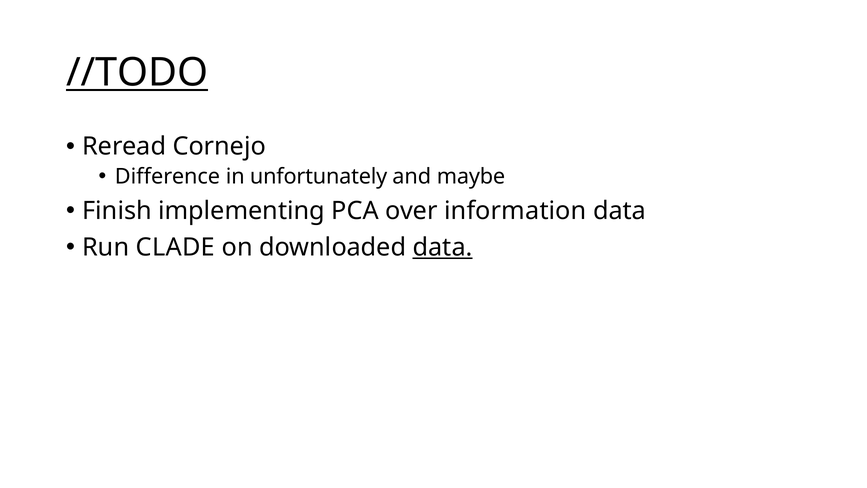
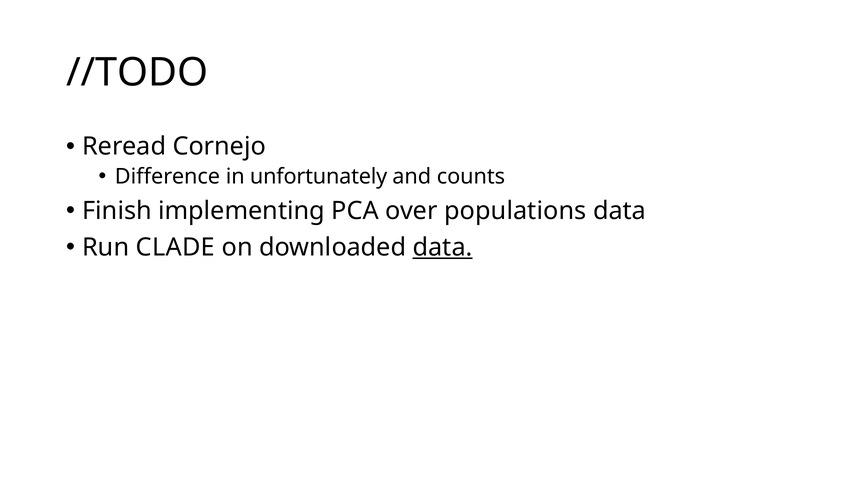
//TODO underline: present -> none (137, 73)
maybe: maybe -> counts (471, 176)
information: information -> populations (515, 211)
